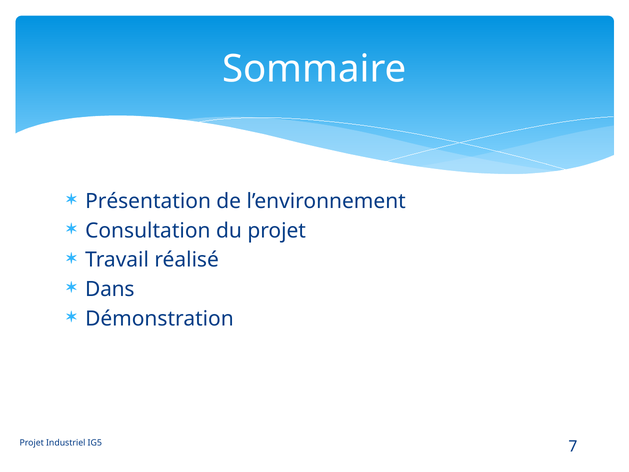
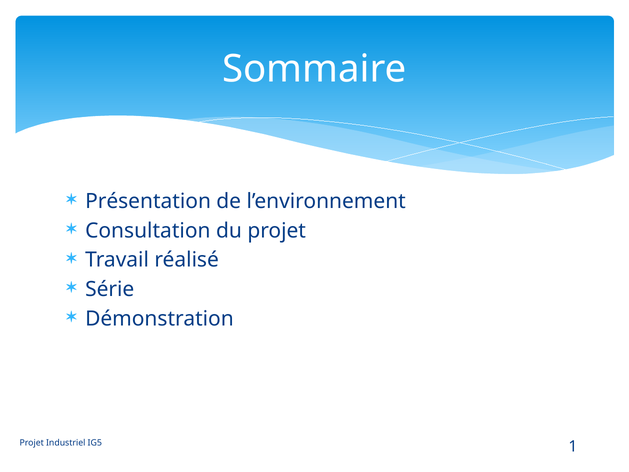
Dans: Dans -> Série (110, 289)
7: 7 -> 1 (573, 446)
